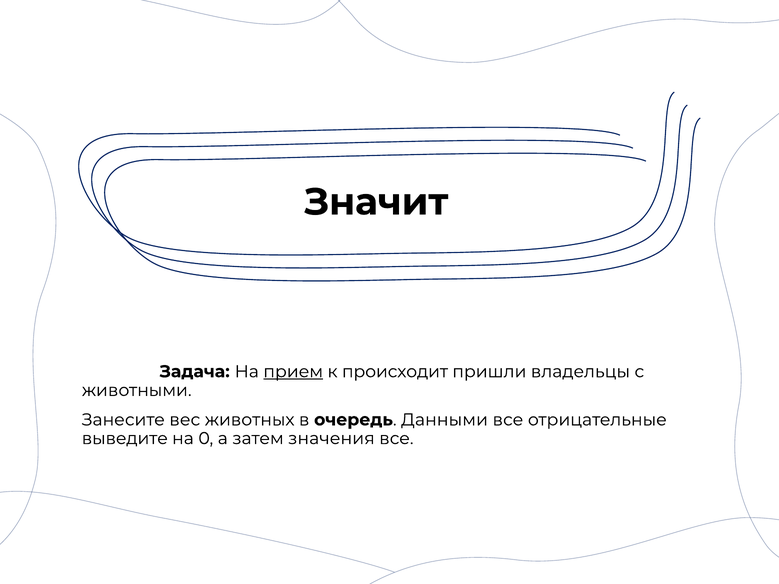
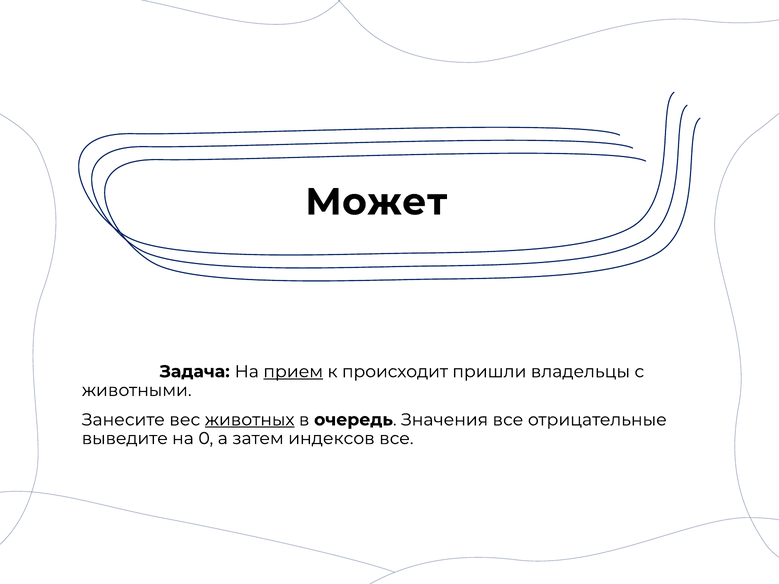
Значит: Значит -> Может (376, 202)
животных underline: none -> present (250, 420)
Данными: Данными -> Значения (445, 420)
значения: значения -> индексов (331, 439)
